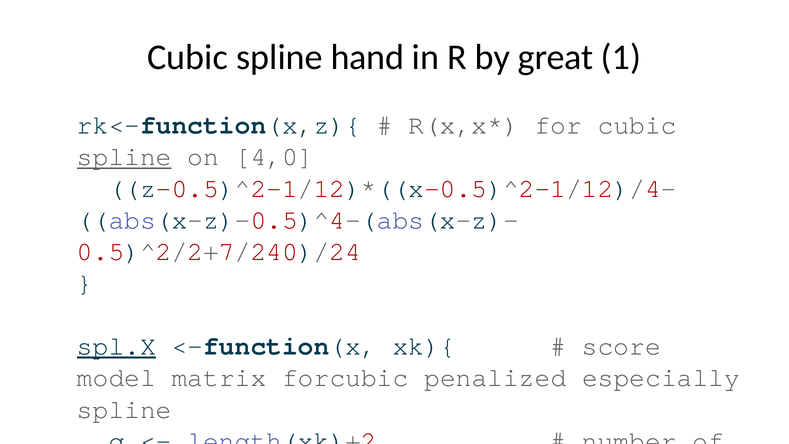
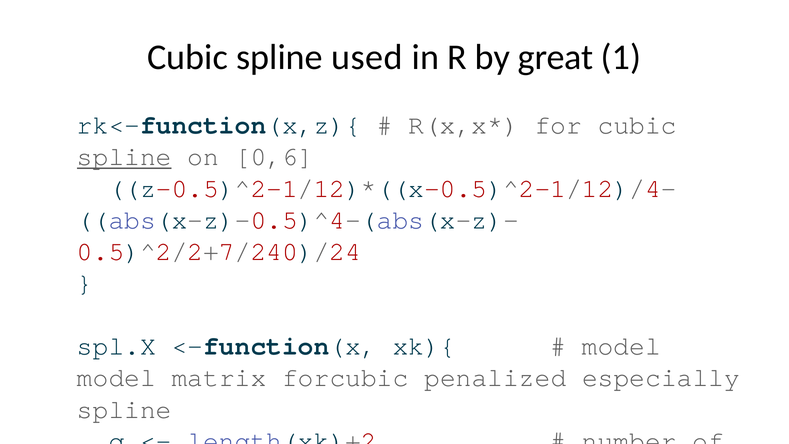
hand: hand -> used (367, 57)
4,0: 4,0 -> 0,6 (274, 157)
spl.X underline: present -> none (116, 346)
score: score -> model (621, 346)
